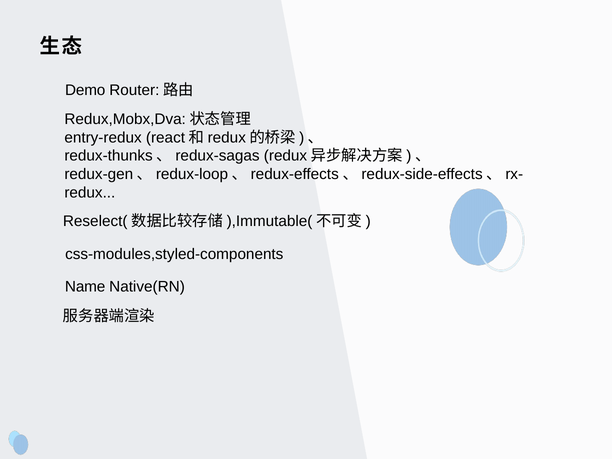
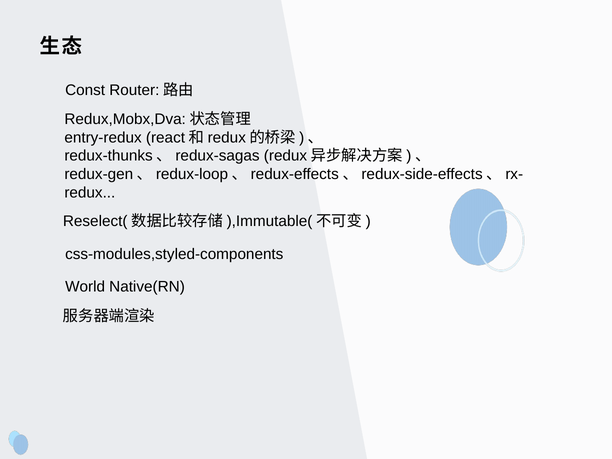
Demo: Demo -> Const (85, 90)
Name: Name -> World (85, 287)
